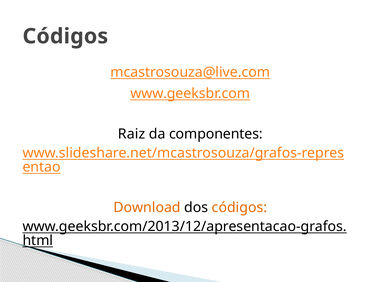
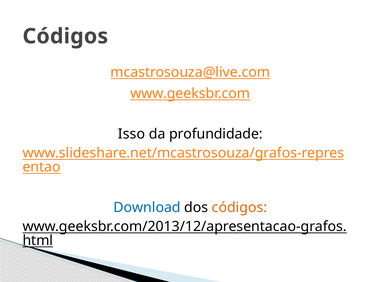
Raiz: Raiz -> Isso (132, 134)
componentes: componentes -> profundidade (216, 134)
Download colour: orange -> blue (147, 207)
